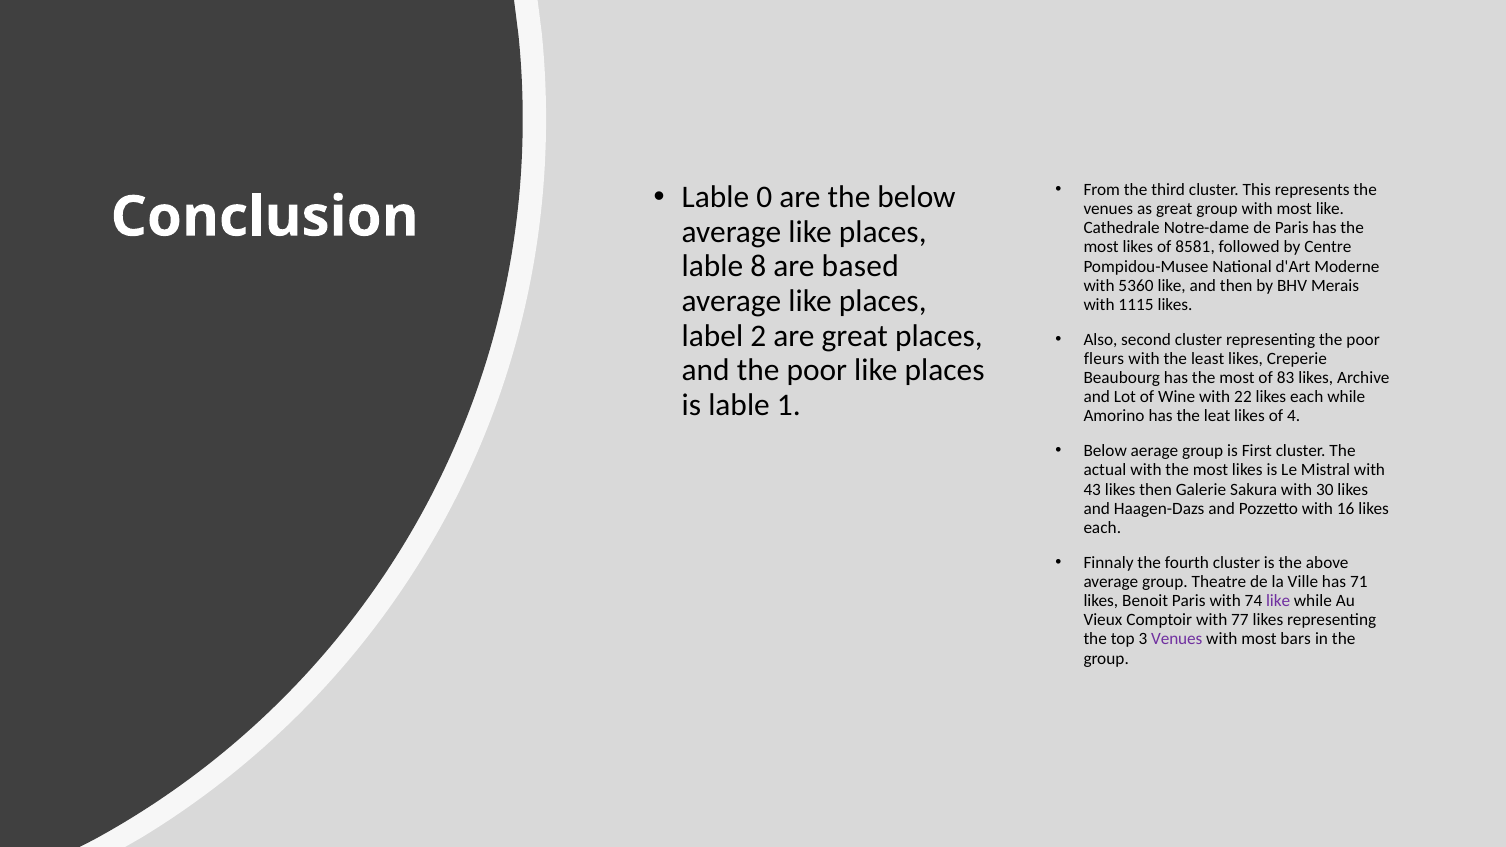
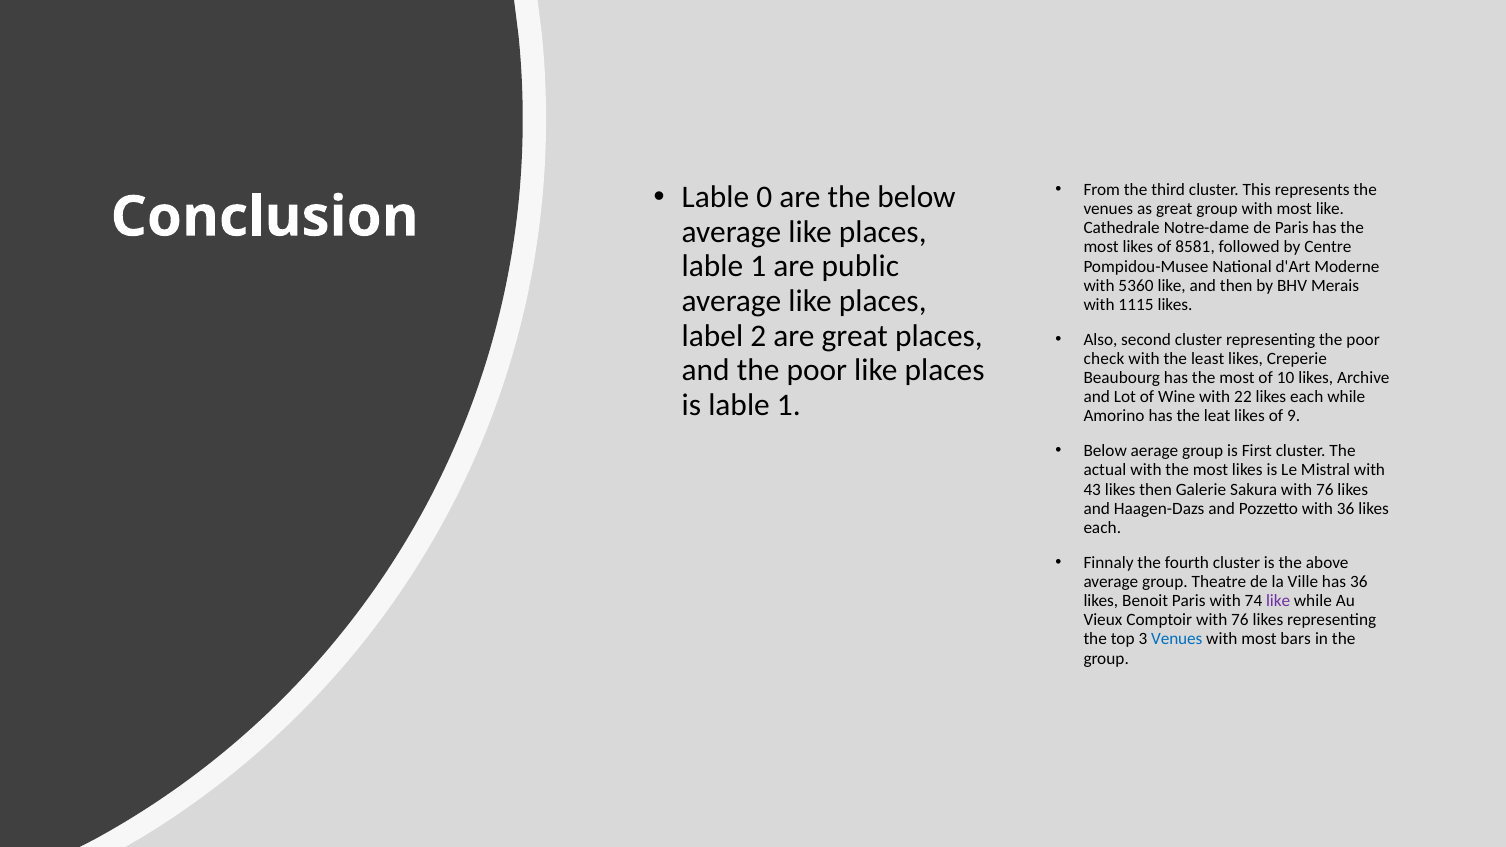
8: 8 -> 1 (758, 267)
based: based -> public (860, 267)
fleurs: fleurs -> check (1104, 359)
83: 83 -> 10 (1286, 378)
4: 4 -> 9 (1294, 416)
Sakura with 30: 30 -> 76 (1325, 490)
with 16: 16 -> 36 (1346, 509)
has 71: 71 -> 36 (1359, 582)
Comptoir with 77: 77 -> 76 (1240, 620)
Venues colour: purple -> blue (1177, 639)
